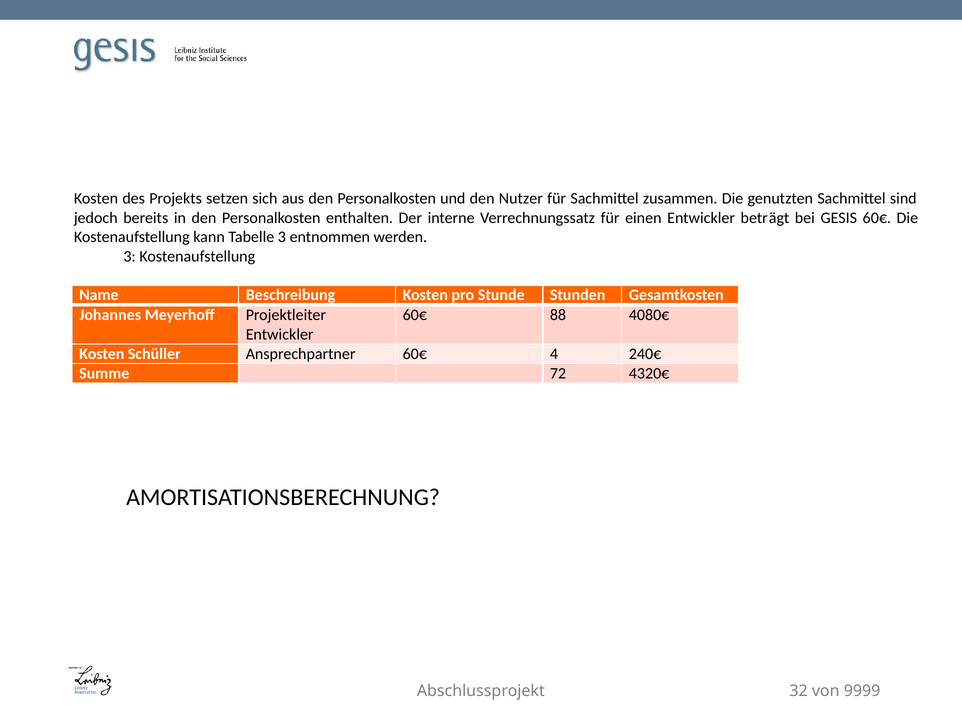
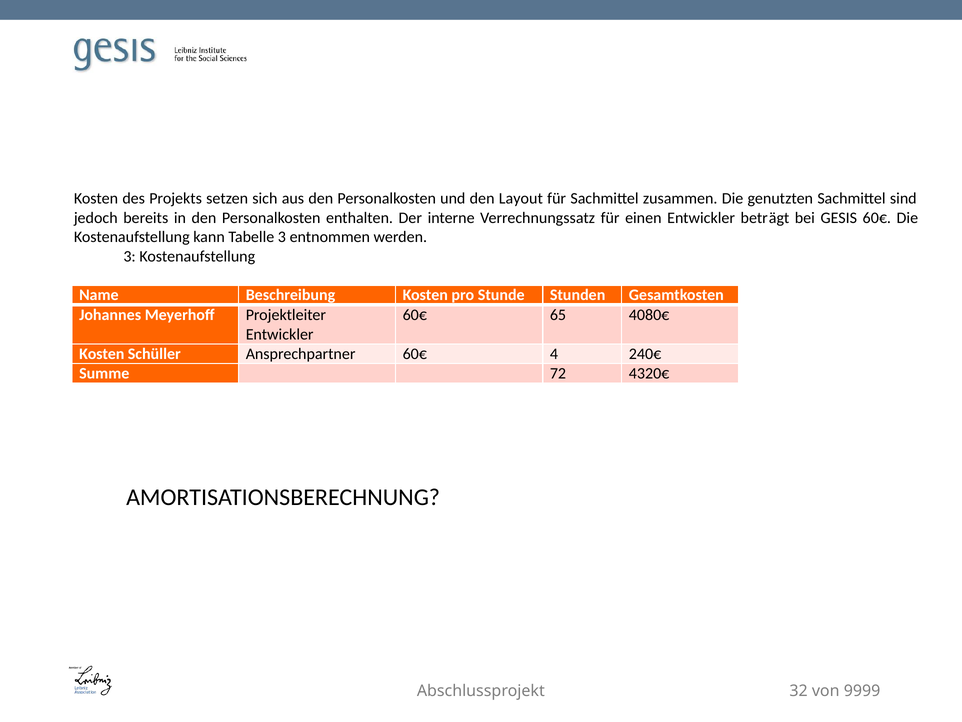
Nutzer: Nutzer -> Layout (521, 199)
88: 88 -> 65 (558, 315)
